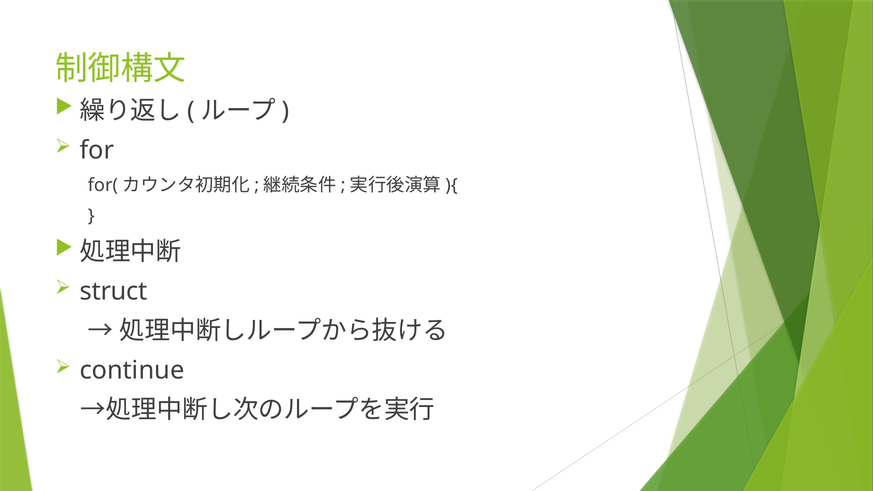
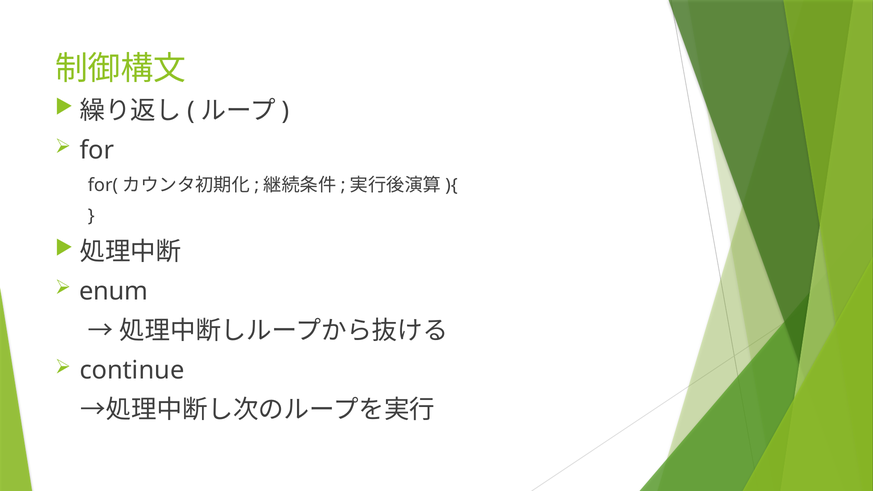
struct: struct -> enum (114, 291)
